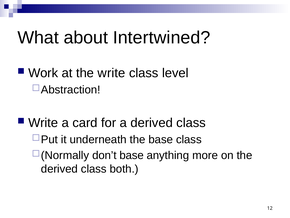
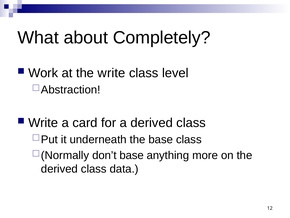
Intertwined: Intertwined -> Completely (162, 37)
both: both -> data (124, 169)
